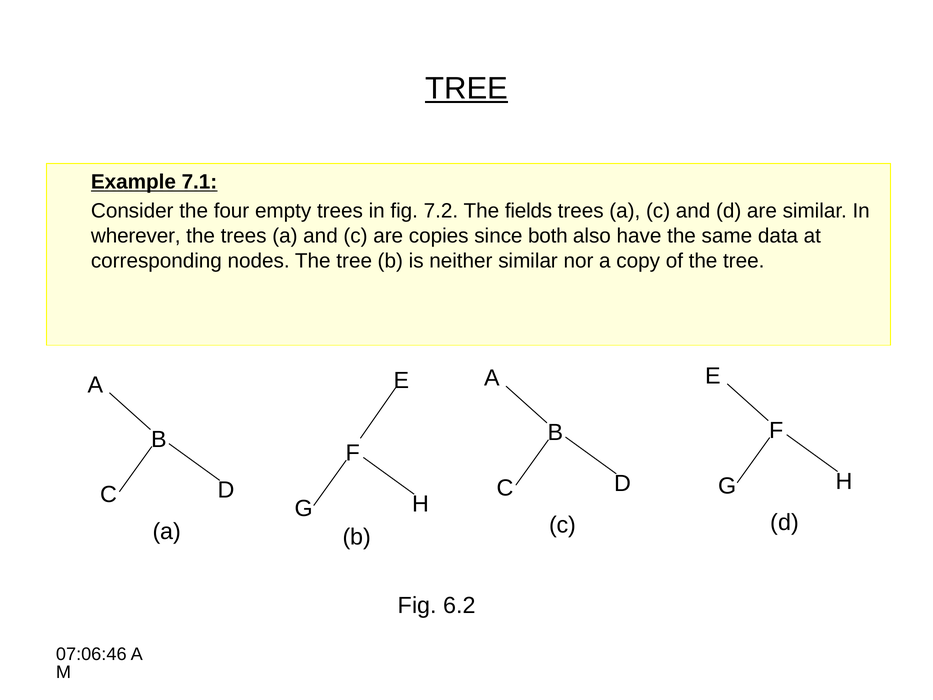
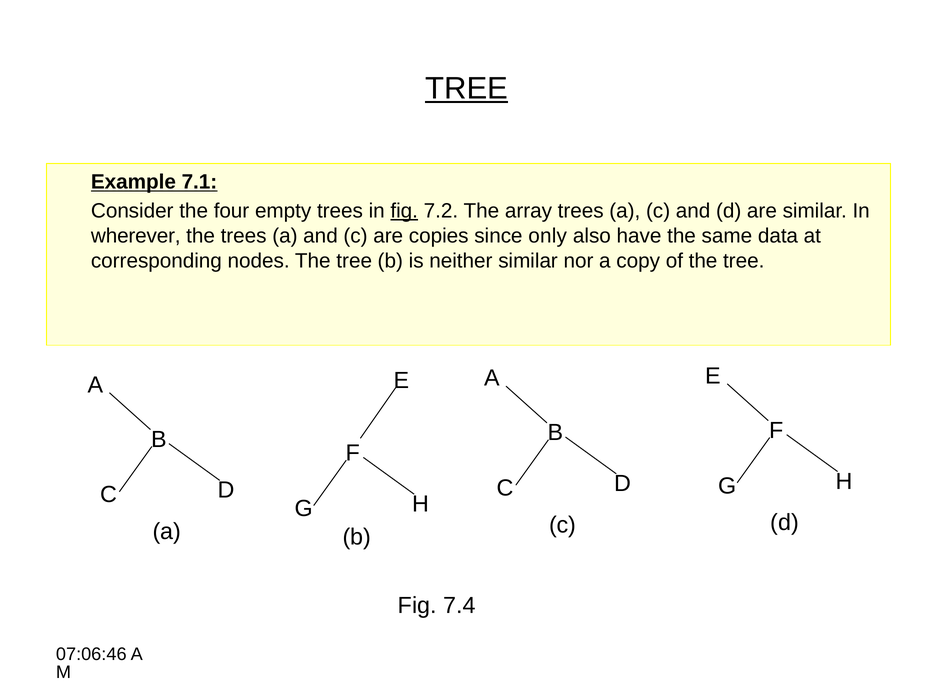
fig underline: none -> present (404, 211)
fields: fields -> array (528, 211)
both: both -> only (548, 236)
6.2: 6.2 -> 7.4 (459, 605)
